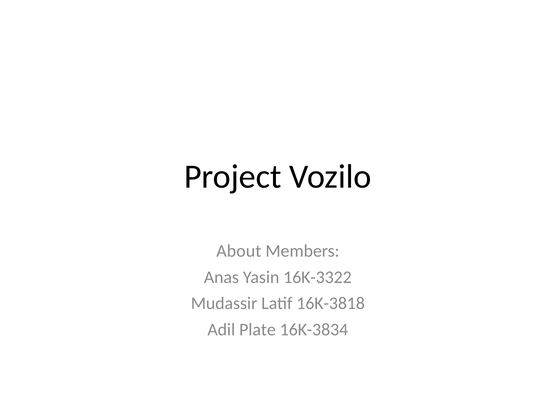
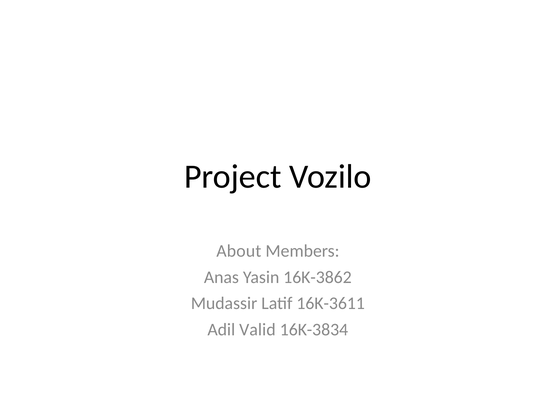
16K-3322: 16K-3322 -> 16K-3862 (317, 277)
16K-3818: 16K-3818 -> 16K-3611 (331, 303)
Plate: Plate -> Valid (257, 330)
